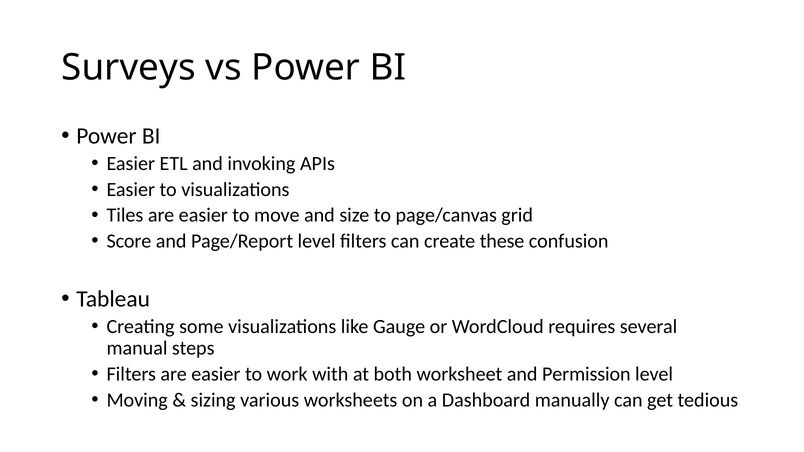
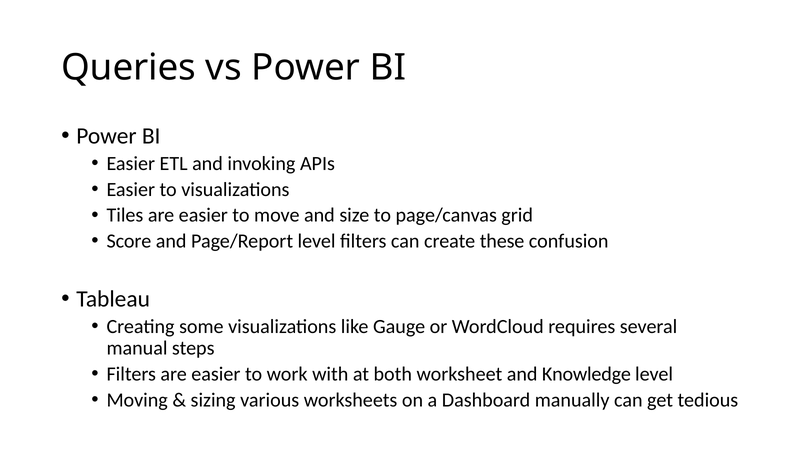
Surveys: Surveys -> Queries (129, 68)
Permission: Permission -> Knowledge (586, 374)
